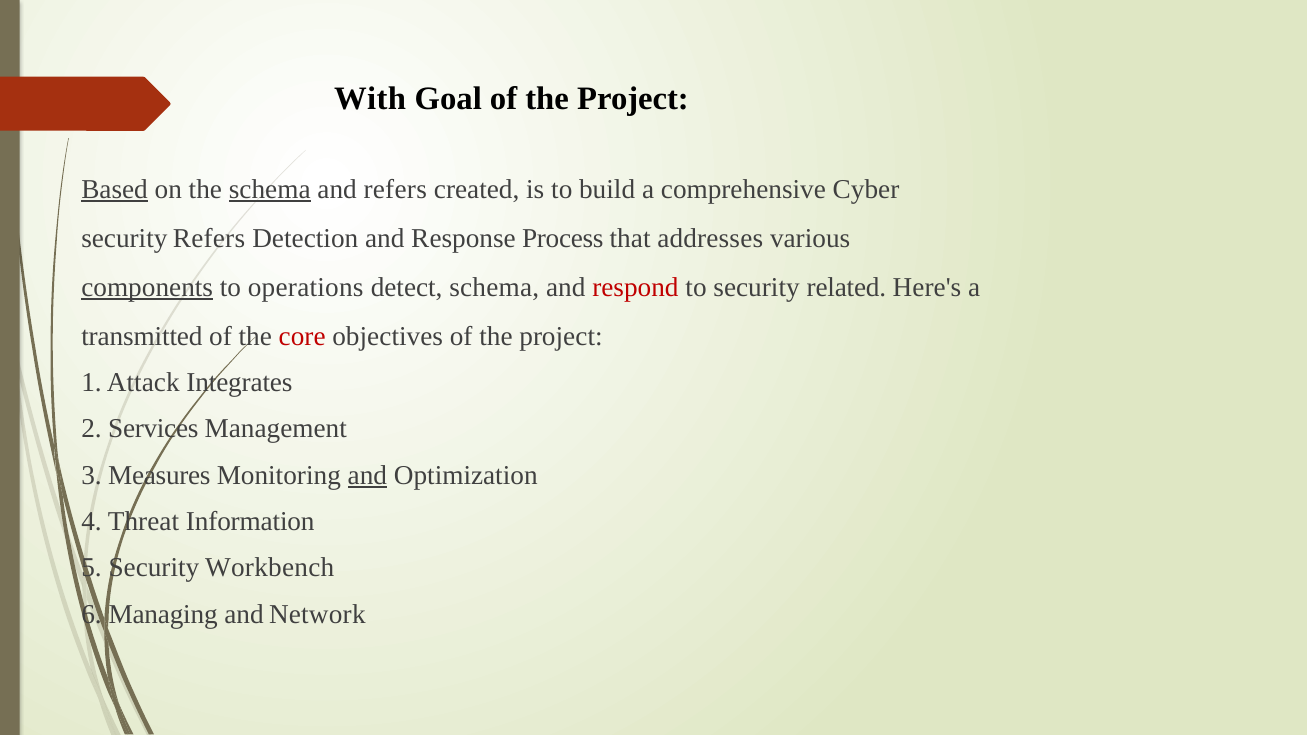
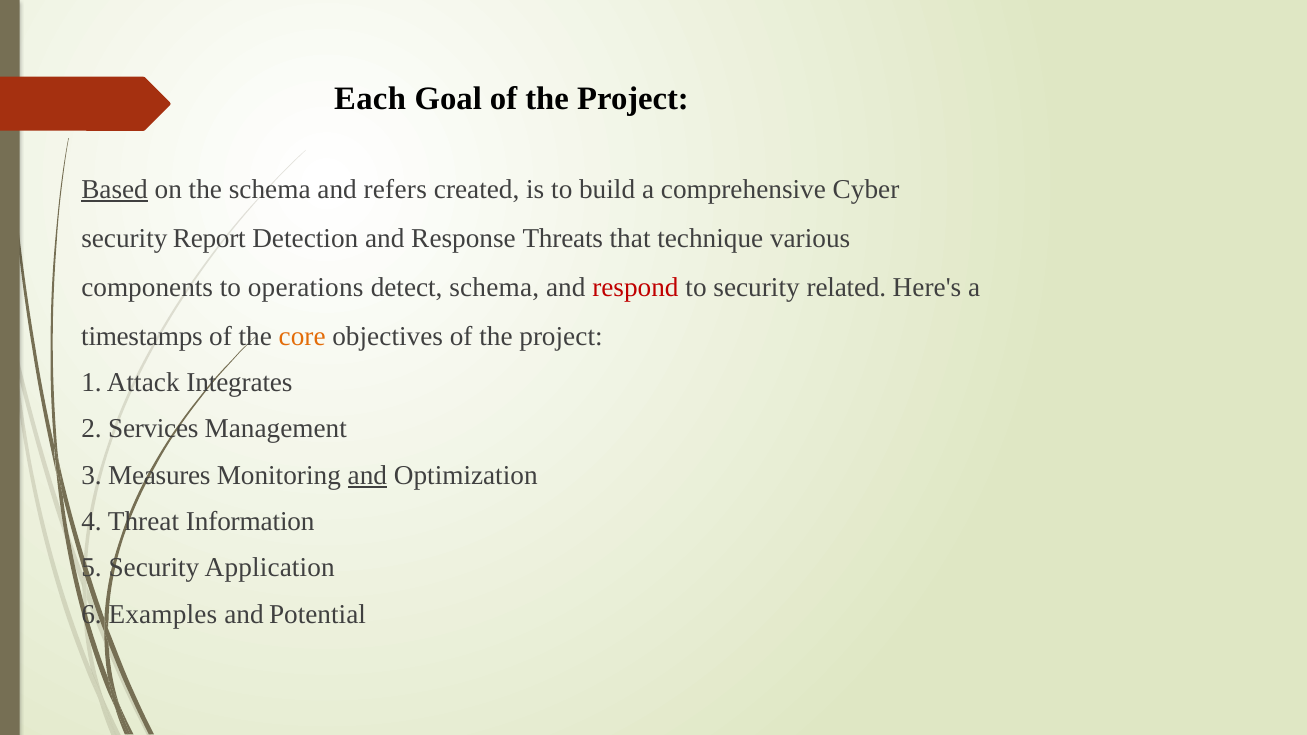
With: With -> Each (370, 99)
schema underline: present -> none (270, 189)
security Refers: Refers -> Report (209, 238)
Process: Process -> Threats (563, 238)
addresses: addresses -> technique (710, 238)
components underline: present -> none (147, 287)
transmitted: transmitted -> timestamps (142, 336)
core colour: red -> orange (302, 336)
Workbench: Workbench -> Application (270, 568)
Managing: Managing -> Examples (163, 614)
Network: Network -> Potential (317, 614)
